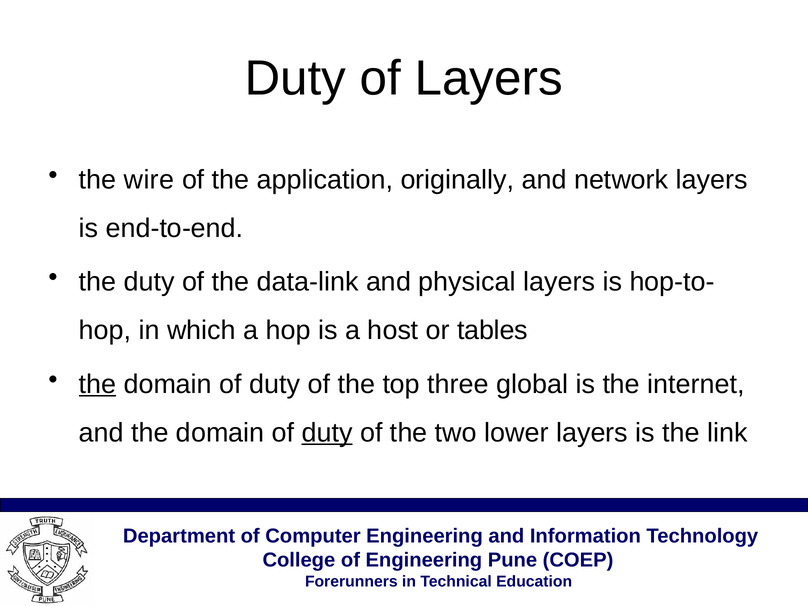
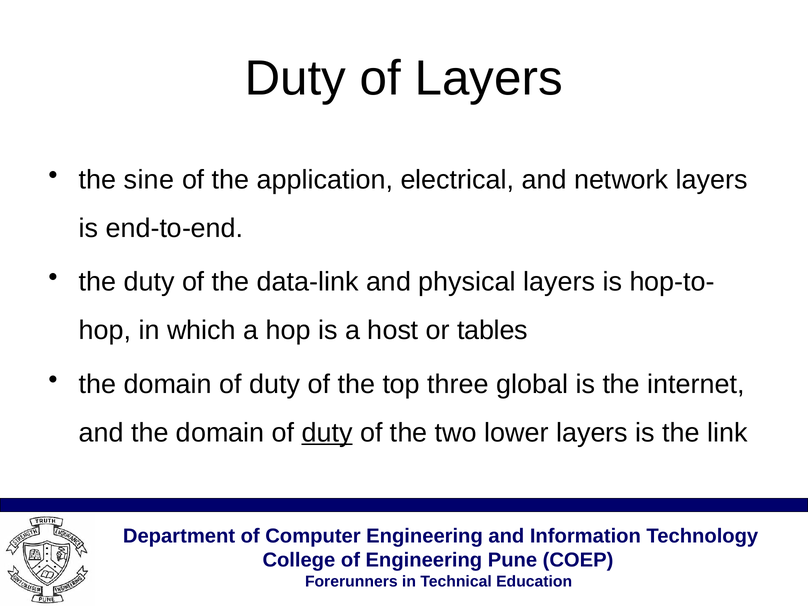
wire: wire -> sine (149, 180)
originally: originally -> electrical (457, 180)
the underline: present -> none (97, 384)
